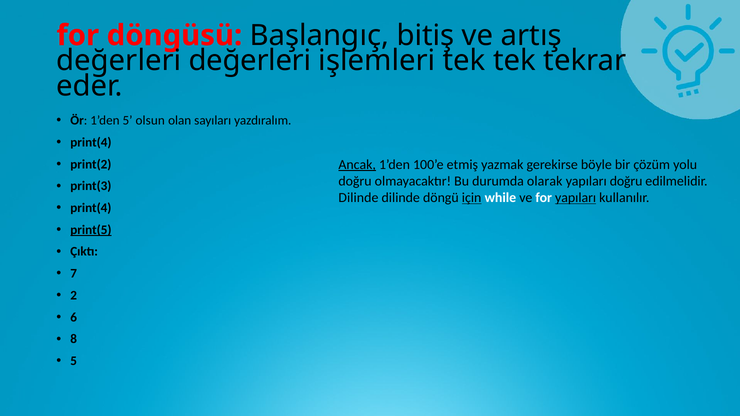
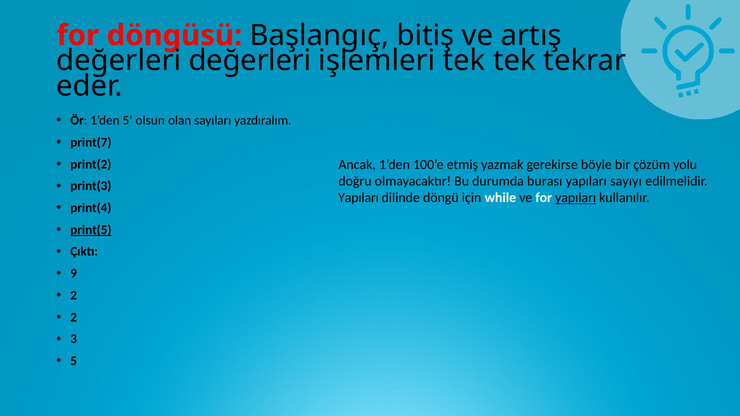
print(4: print(4 -> print(7 (91, 142)
Ancak underline: present -> none (357, 165)
olarak: olarak -> burası (545, 181)
yapıları doğru: doğru -> sayıyı (626, 181)
Dilinde: Dilinde -> Yapıları (359, 198)
için underline: present -> none (472, 198)
7: 7 -> 9 (74, 274)
6: 6 -> 2 (74, 317)
8: 8 -> 3 (74, 339)
